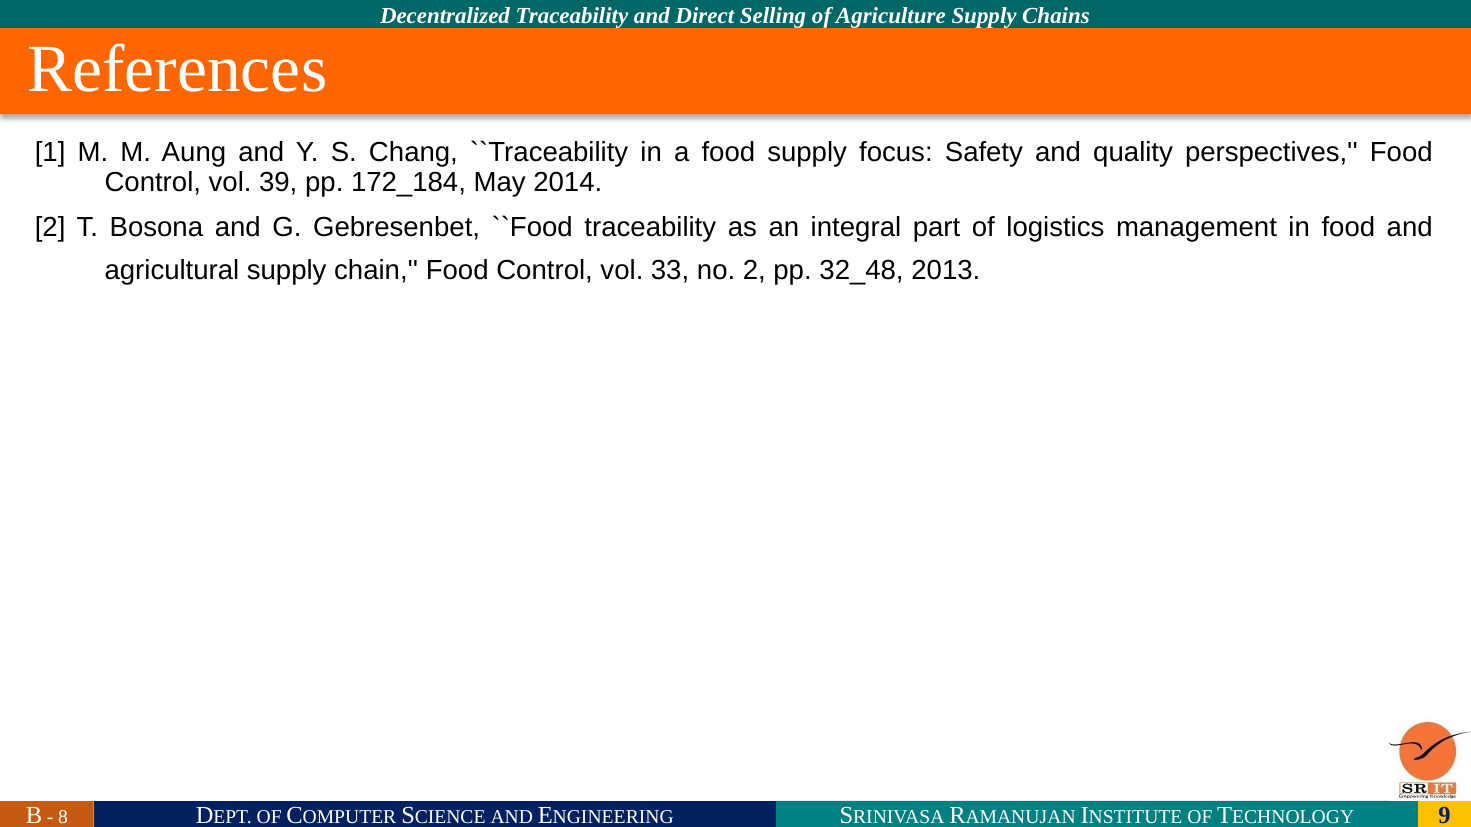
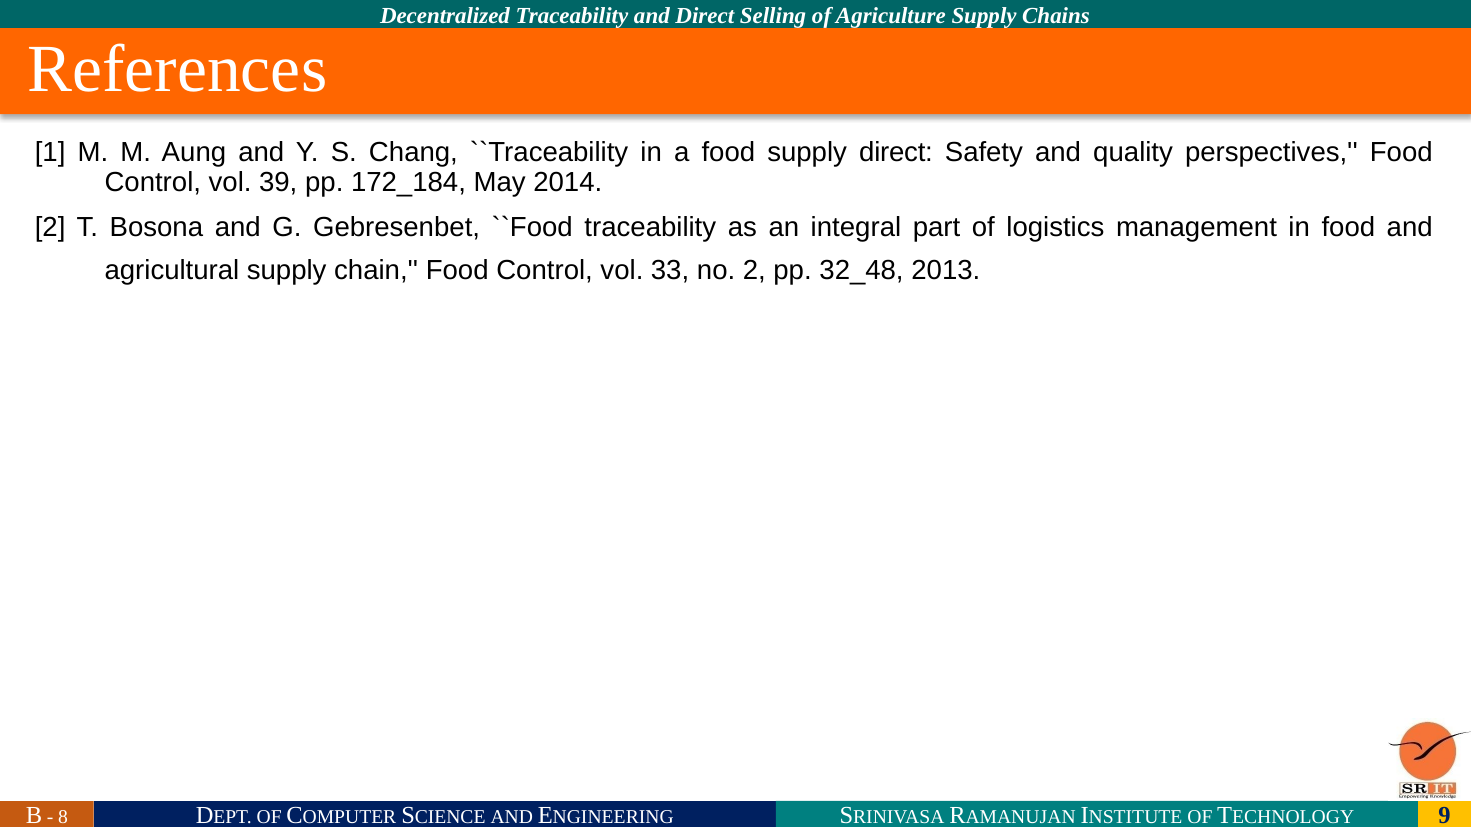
supply focus: focus -> direct (896, 153)
